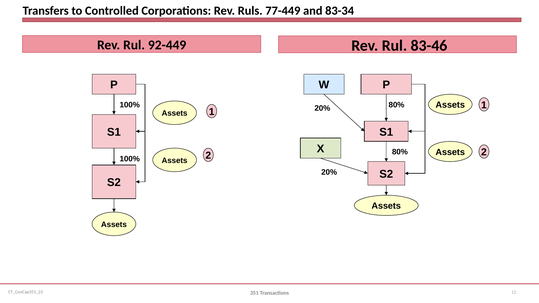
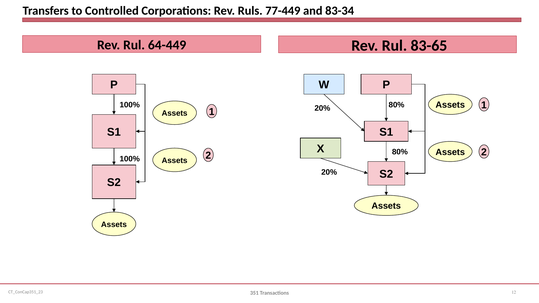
92-449: 92-449 -> 64-449 (167, 45)
83-46: 83-46 -> 83-65 (429, 46)
